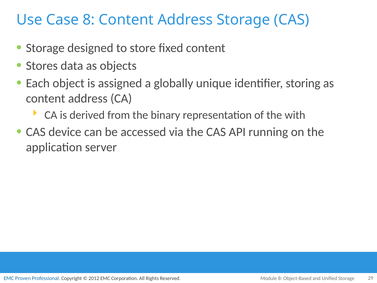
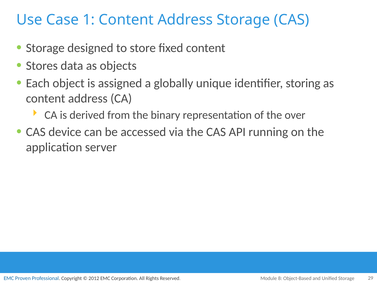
Case 8: 8 -> 1 (89, 20)
with: with -> over (295, 115)
